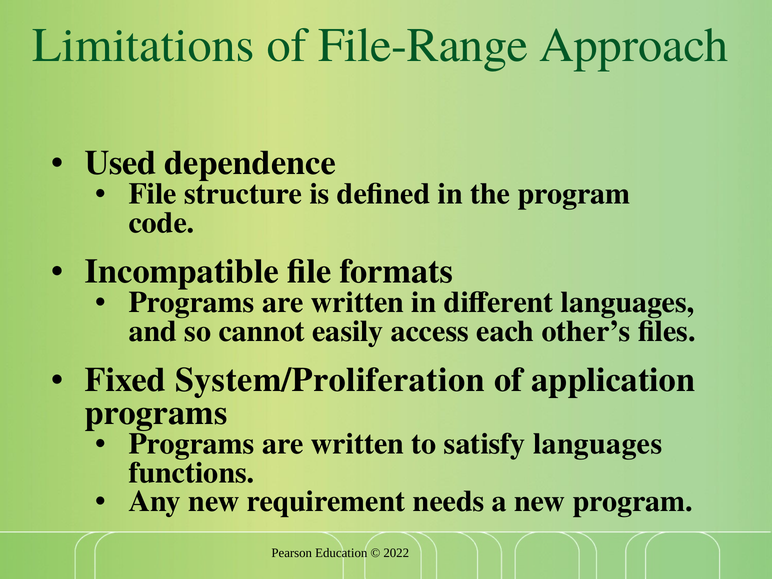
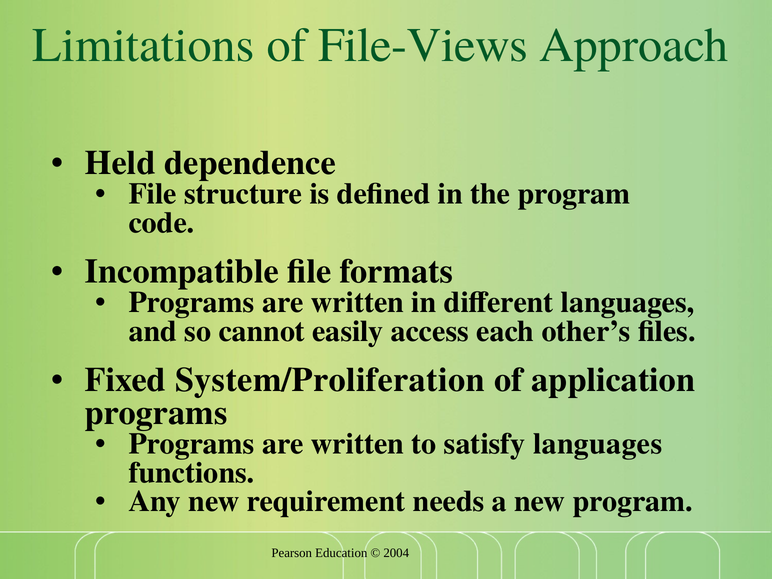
File-Range: File-Range -> File-Views (423, 45)
Used: Used -> Held (120, 163)
2022: 2022 -> 2004 (396, 553)
